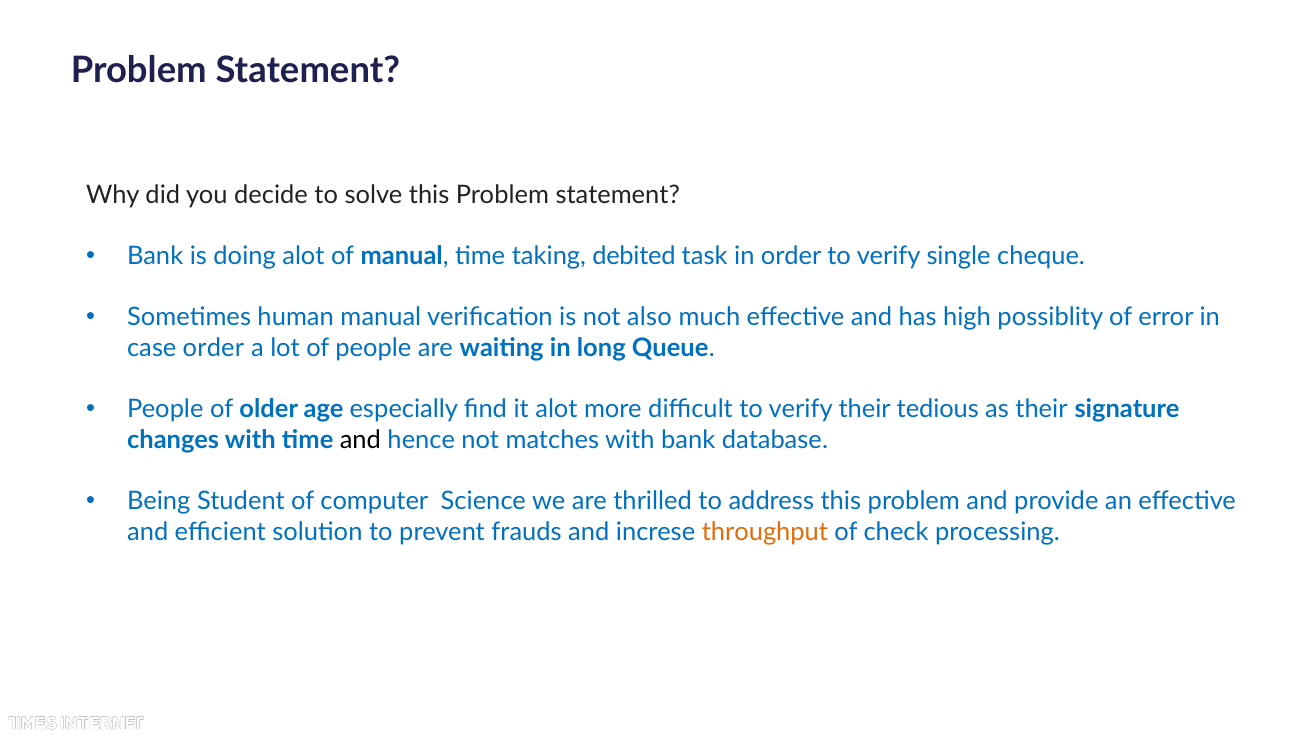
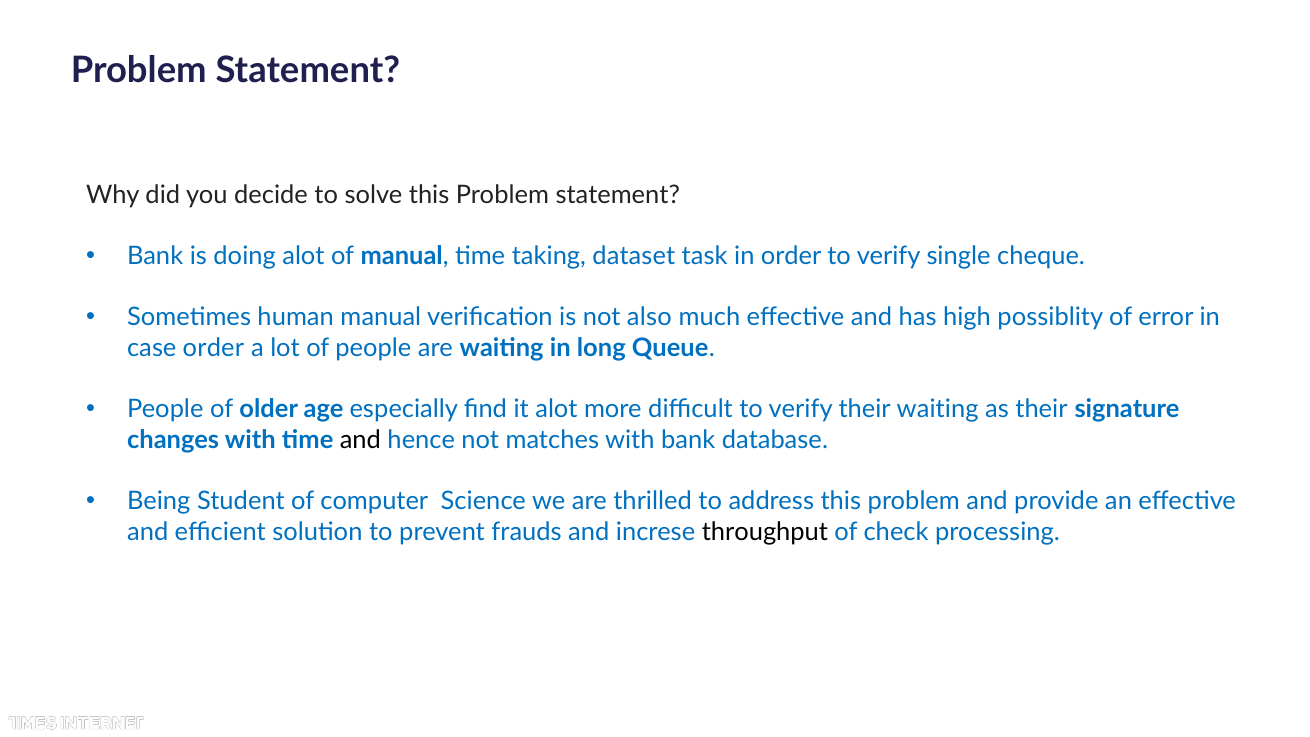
debited: debited -> dataset (634, 256)
their tedious: tedious -> waiting (938, 409)
throughput colour: orange -> black (765, 532)
